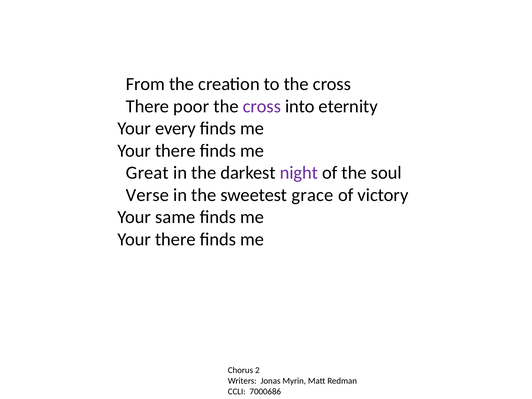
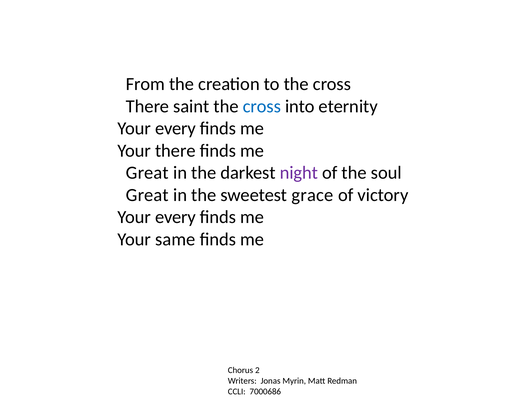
poor: poor -> saint (191, 106)
cross colour: purple -> blue (262, 106)
Verse: Verse -> Great (147, 195)
same: same -> every (175, 217)
there: there -> same (175, 239)
